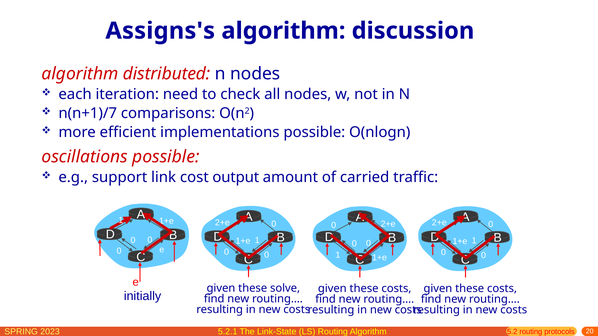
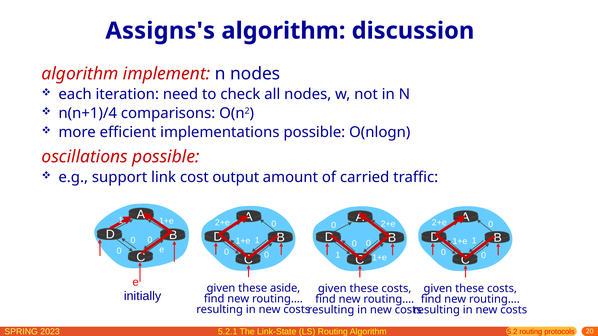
distributed: distributed -> implement (167, 74)
n(n+1)/7: n(n+1)/7 -> n(n+1)/4 (88, 113)
solve: solve -> aside (285, 288)
